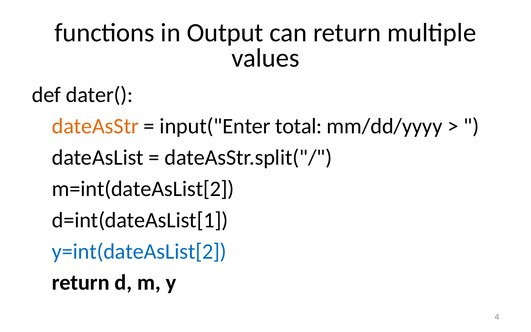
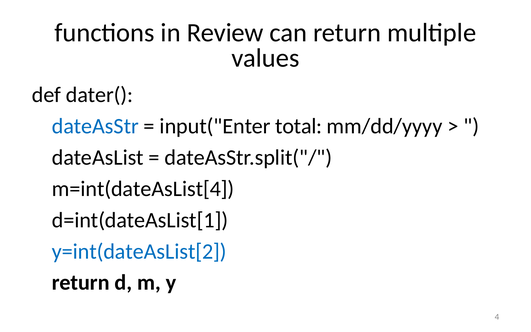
Output: Output -> Review (225, 33)
dateAsStr colour: orange -> blue (95, 126)
m=int(dateAsList[2: m=int(dateAsList[2 -> m=int(dateAsList[4 (143, 189)
